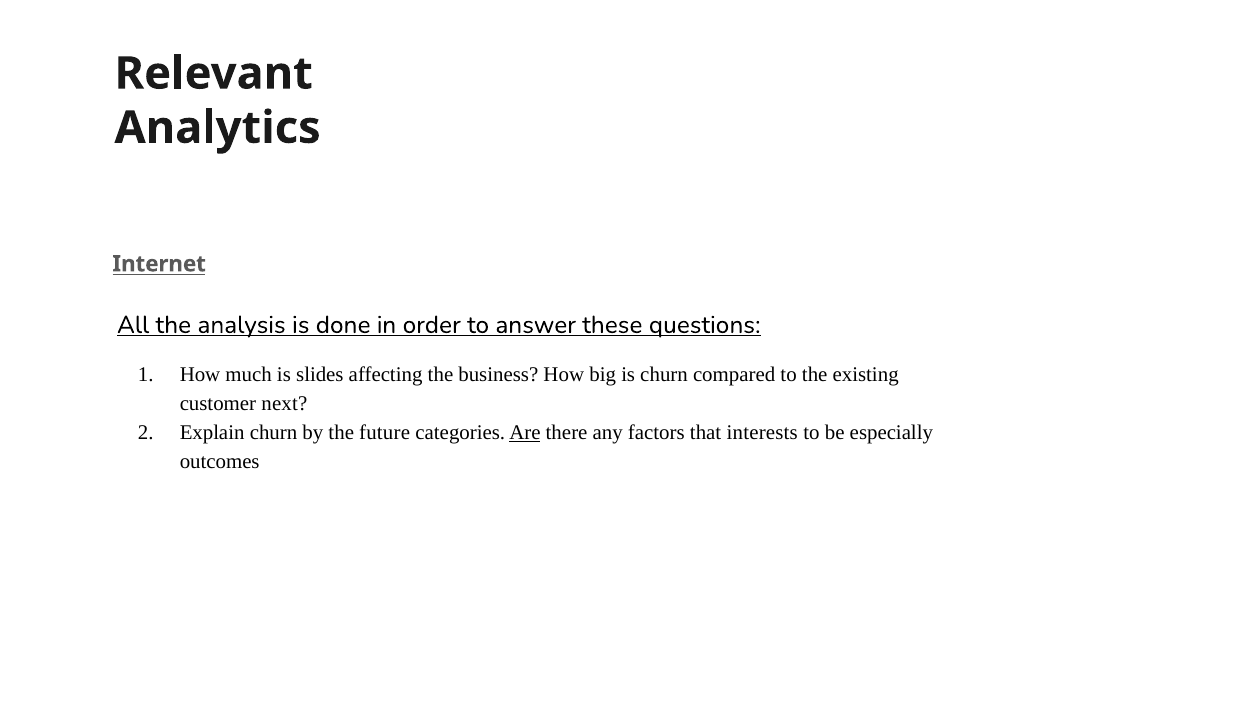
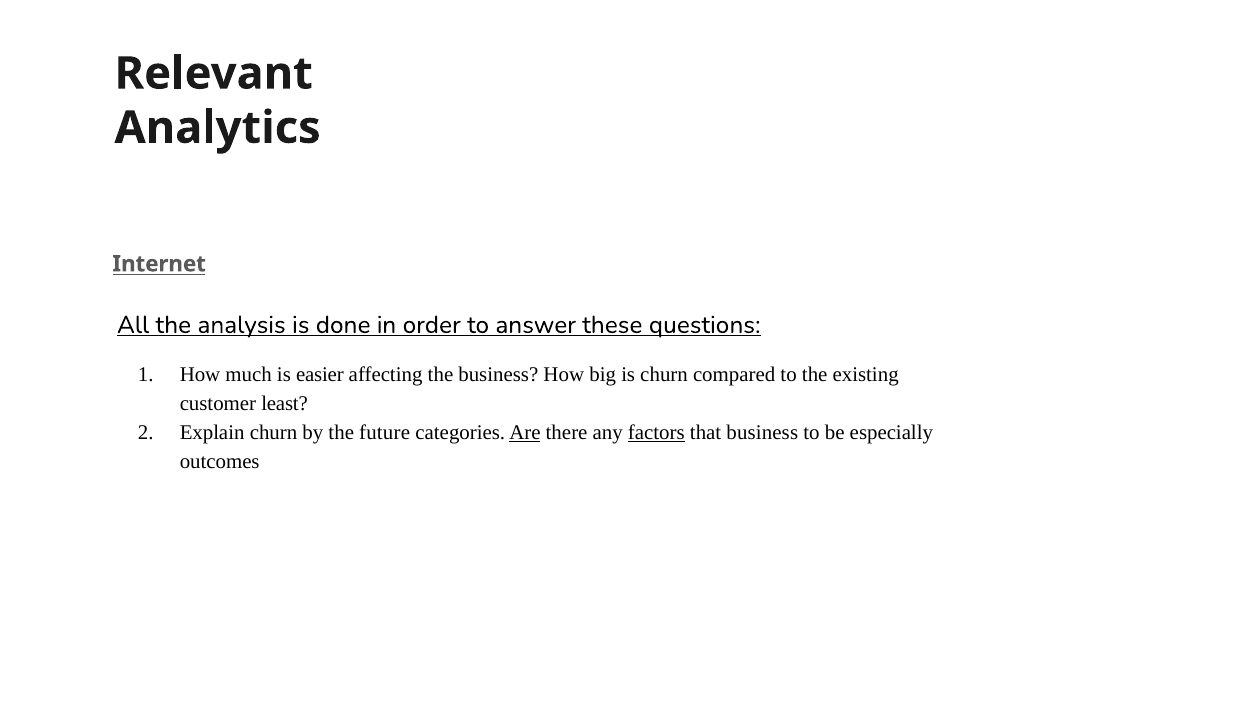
slides: slides -> easier (320, 375)
next: next -> least (285, 404)
factors underline: none -> present (656, 433)
that interests: interests -> business (762, 433)
